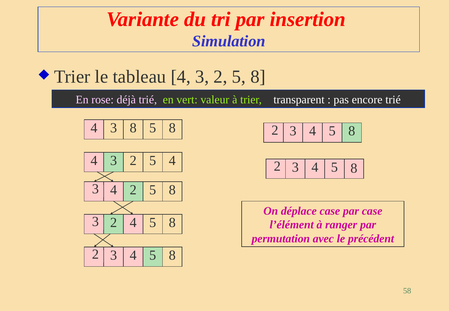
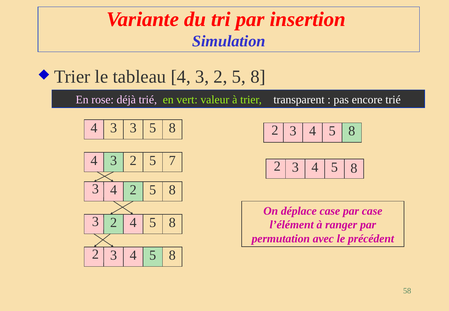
3 8: 8 -> 3 (133, 128)
5 4: 4 -> 7 (172, 160)
